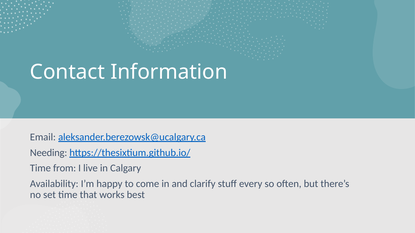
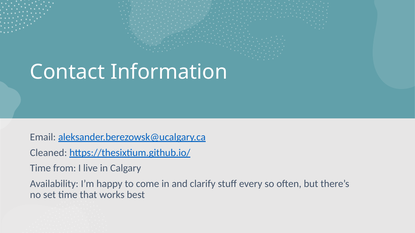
Needing: Needing -> Cleaned (49, 153)
